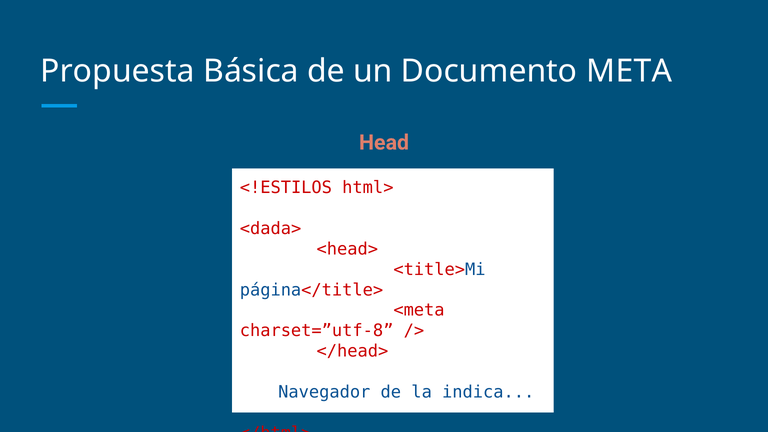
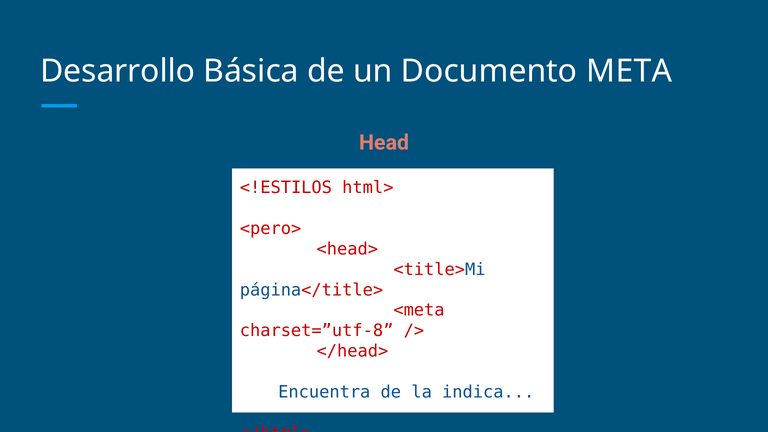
Propuesta: Propuesta -> Desarrollo (118, 71)
<dada>: <dada> -> <pero> (271, 228)
Navegador: Navegador -> Encuentra (324, 392)
